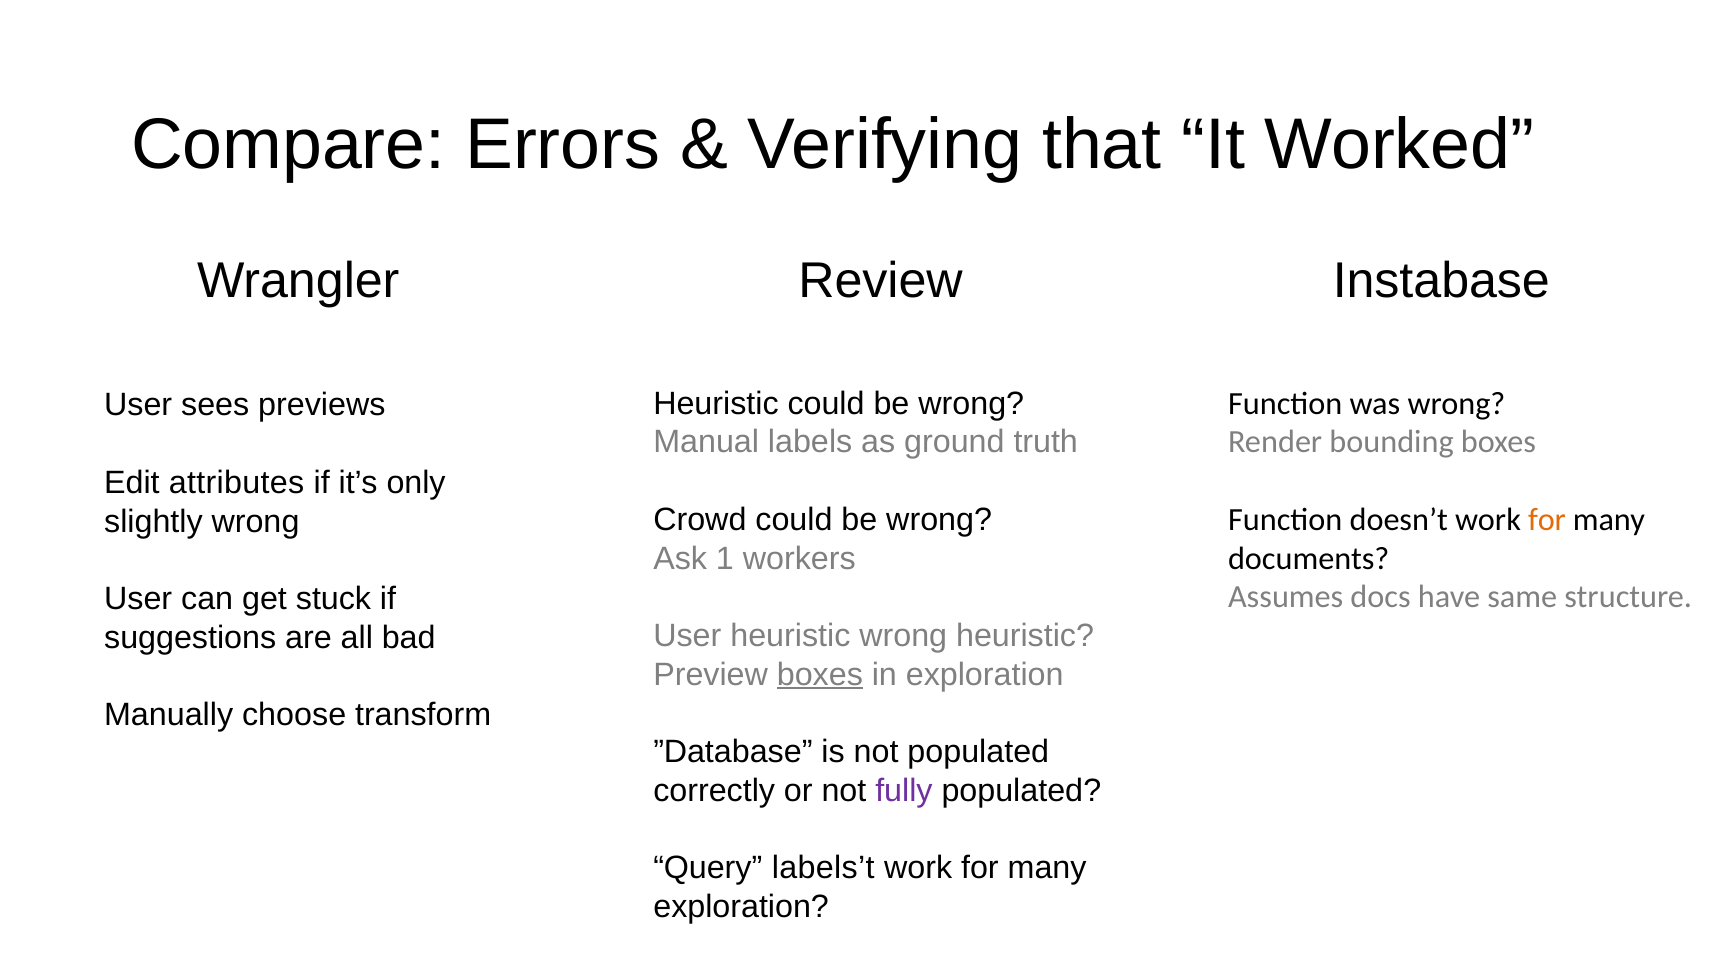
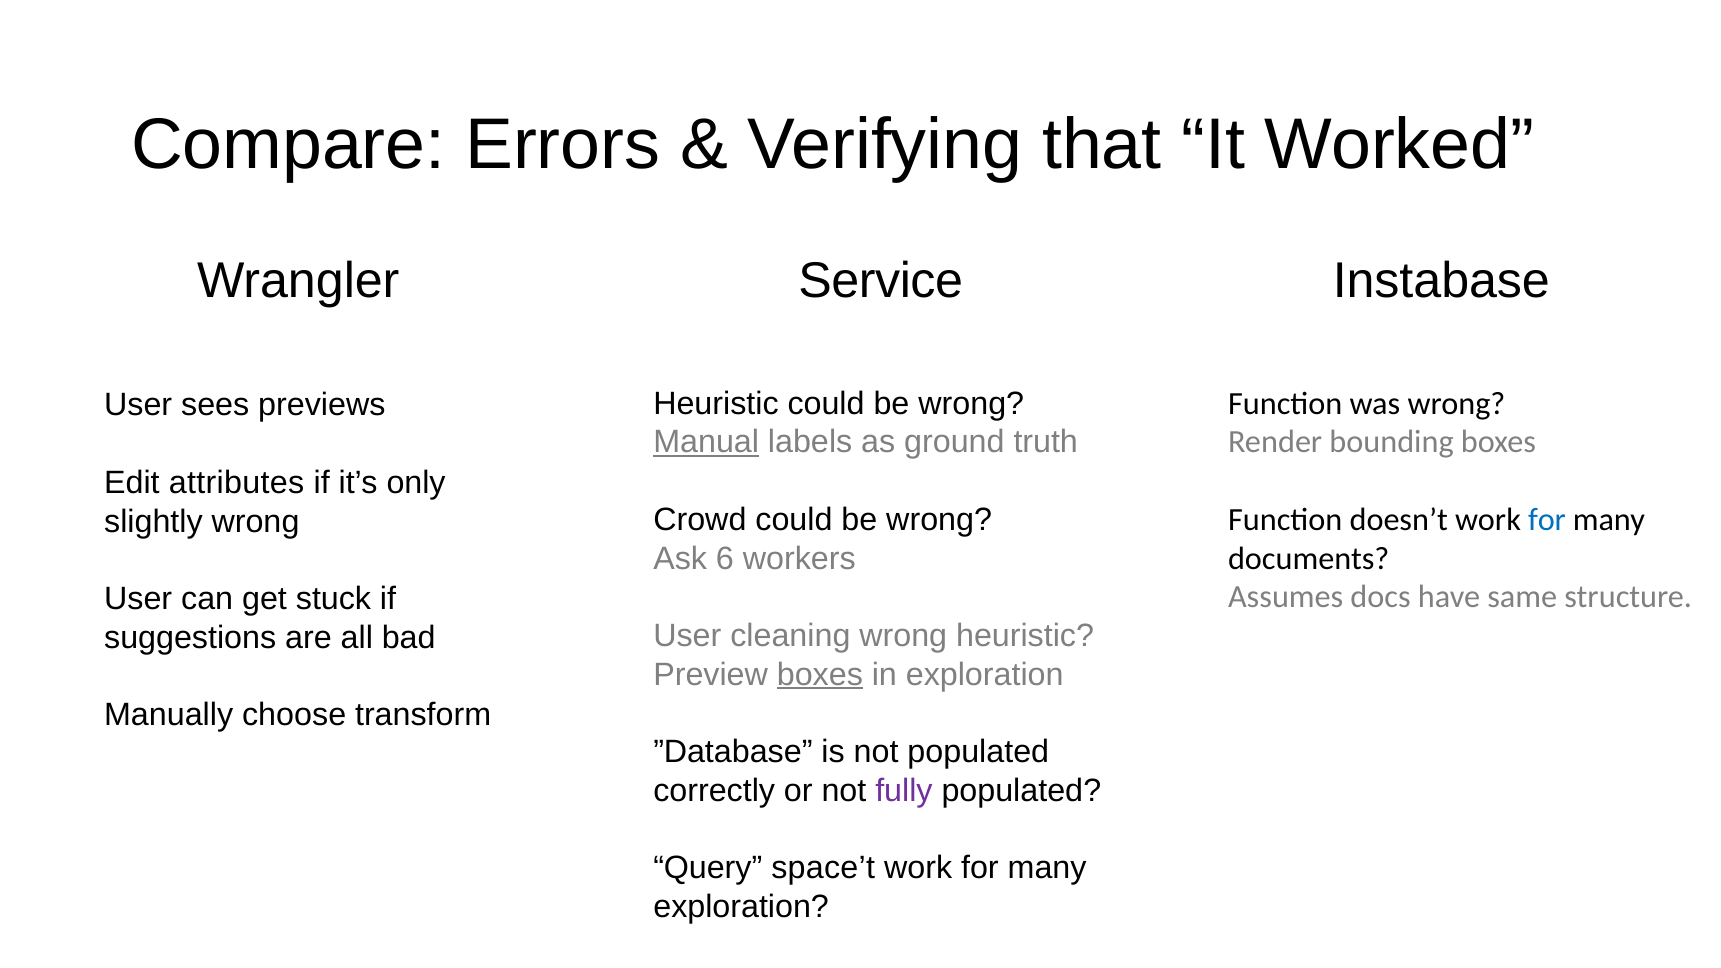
Review: Review -> Service (881, 281)
Manual underline: none -> present (706, 442)
for colour: orange -> blue (1547, 520)
1: 1 -> 6 (725, 558)
User heuristic: heuristic -> cleaning (790, 636)
labels’t: labels’t -> space’t (823, 868)
